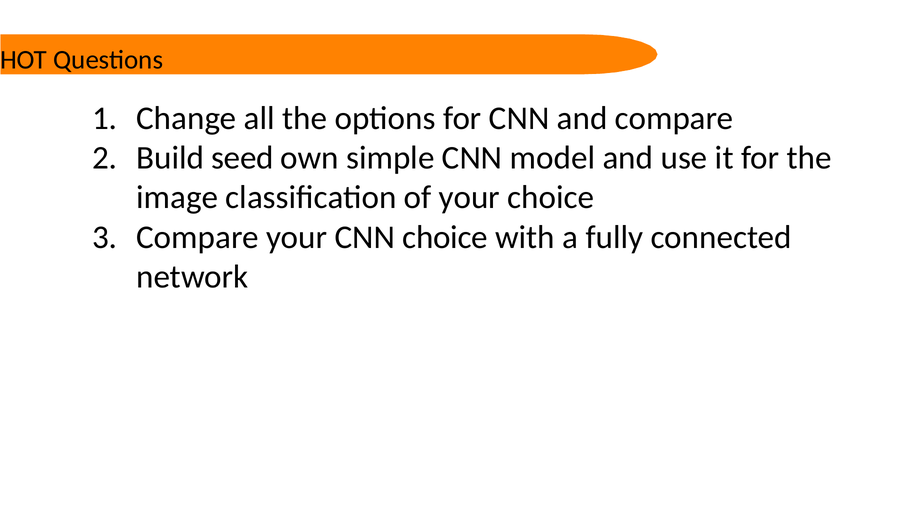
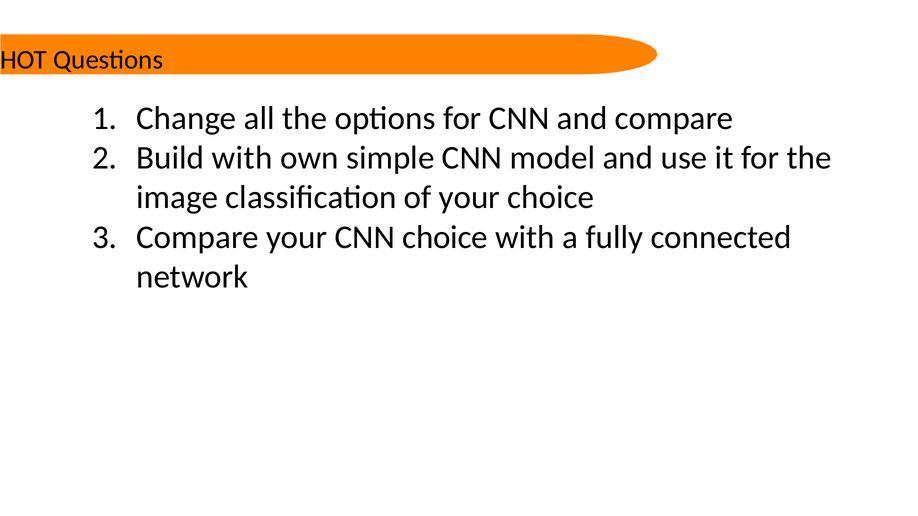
Build seed: seed -> with (242, 158)
